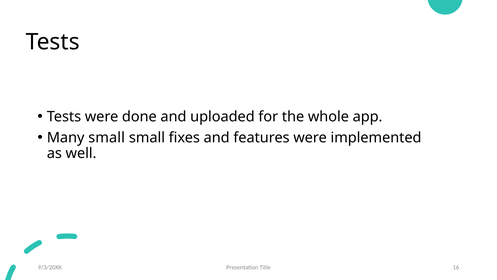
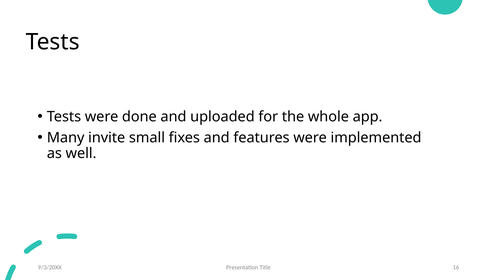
Many small: small -> invite (107, 137)
